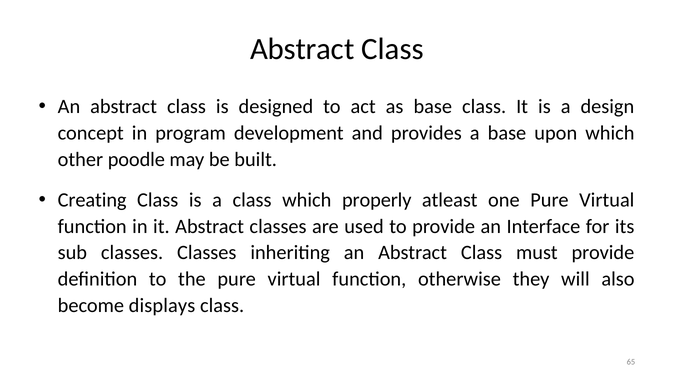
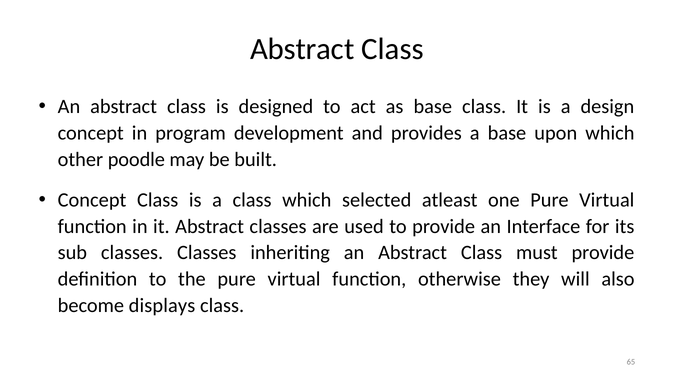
Creating: Creating -> Concept (92, 200)
properly: properly -> selected (377, 200)
